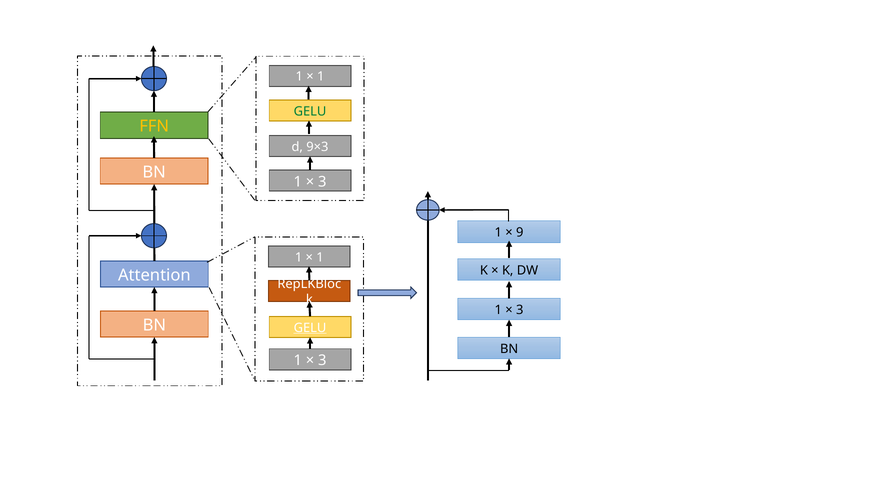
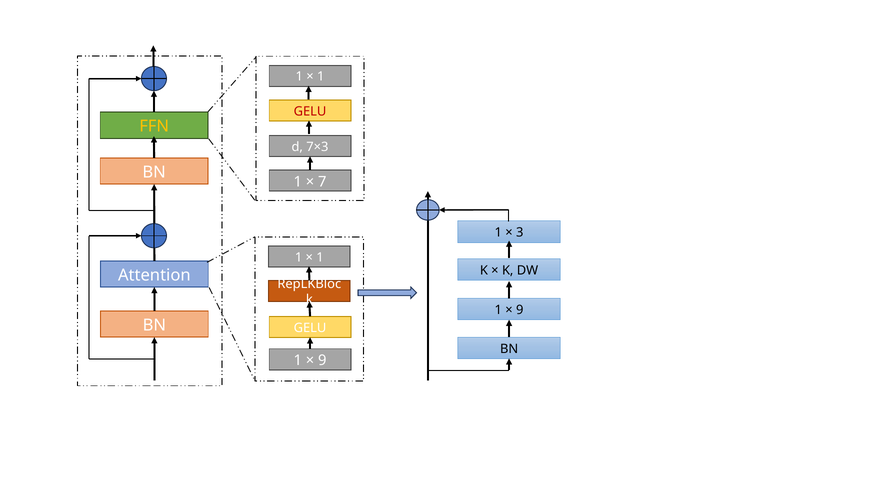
GELU colour: green -> red (310, 111)
9×3: 9×3 -> 7×3 (317, 147)
3: 3 -> 7 (322, 182)
9: 9 -> 3 (520, 233)
3: 3 -> 9 (520, 310)
GELU underline: present -> none (310, 328)
3: 3 -> 9 (322, 360)
